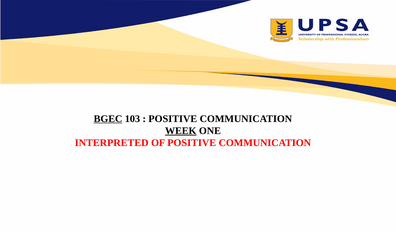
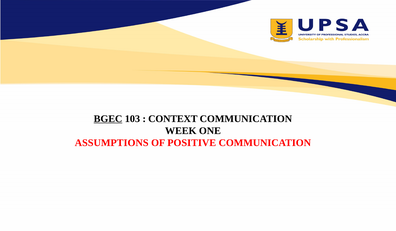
POSITIVE: POSITIVE -> CONTEXT (173, 119)
WEEK underline: present -> none (181, 131)
INTERPRETED: INTERPRETED -> ASSUMPTIONS (112, 143)
